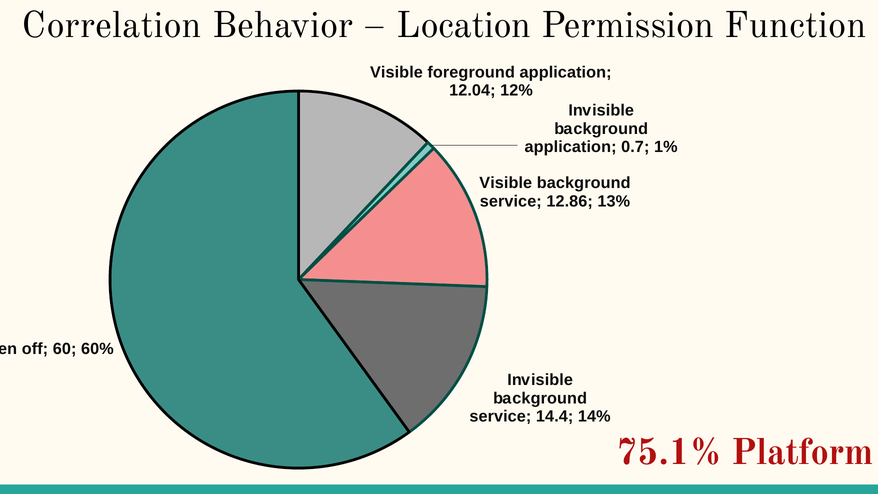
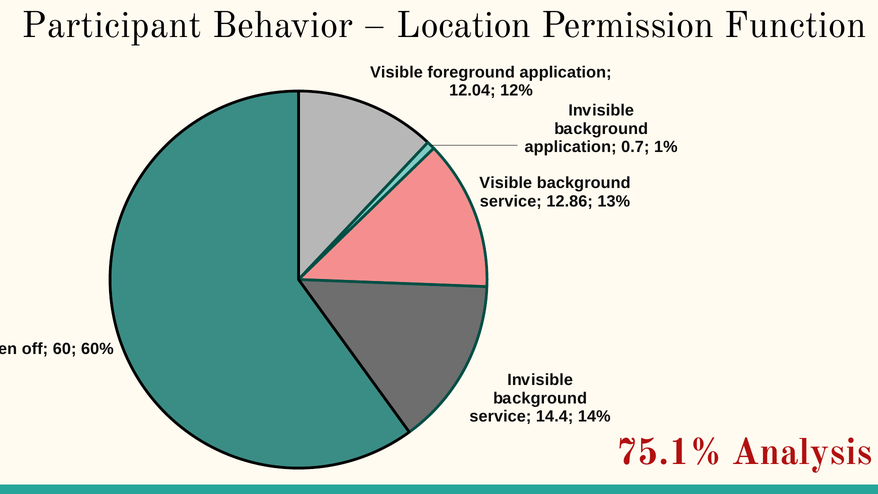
Correlation: Correlation -> Participant (112, 25)
Platform: Platform -> Analysis (802, 452)
